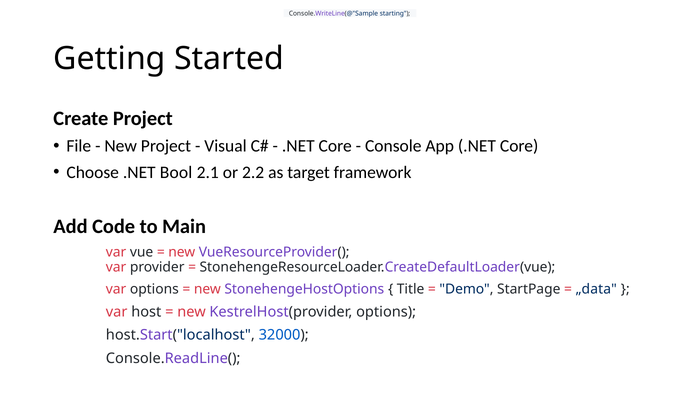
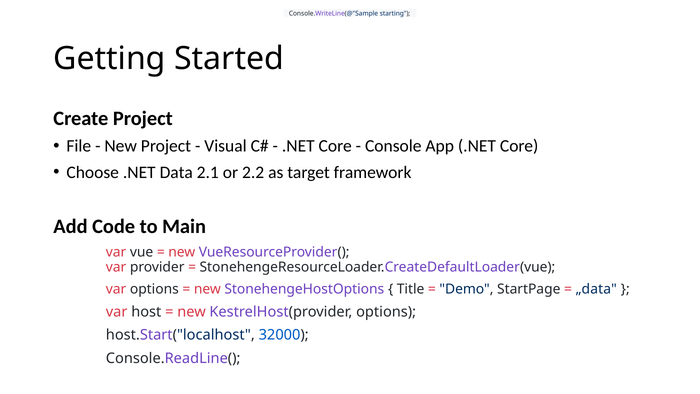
Bool: Bool -> Data (176, 172)
